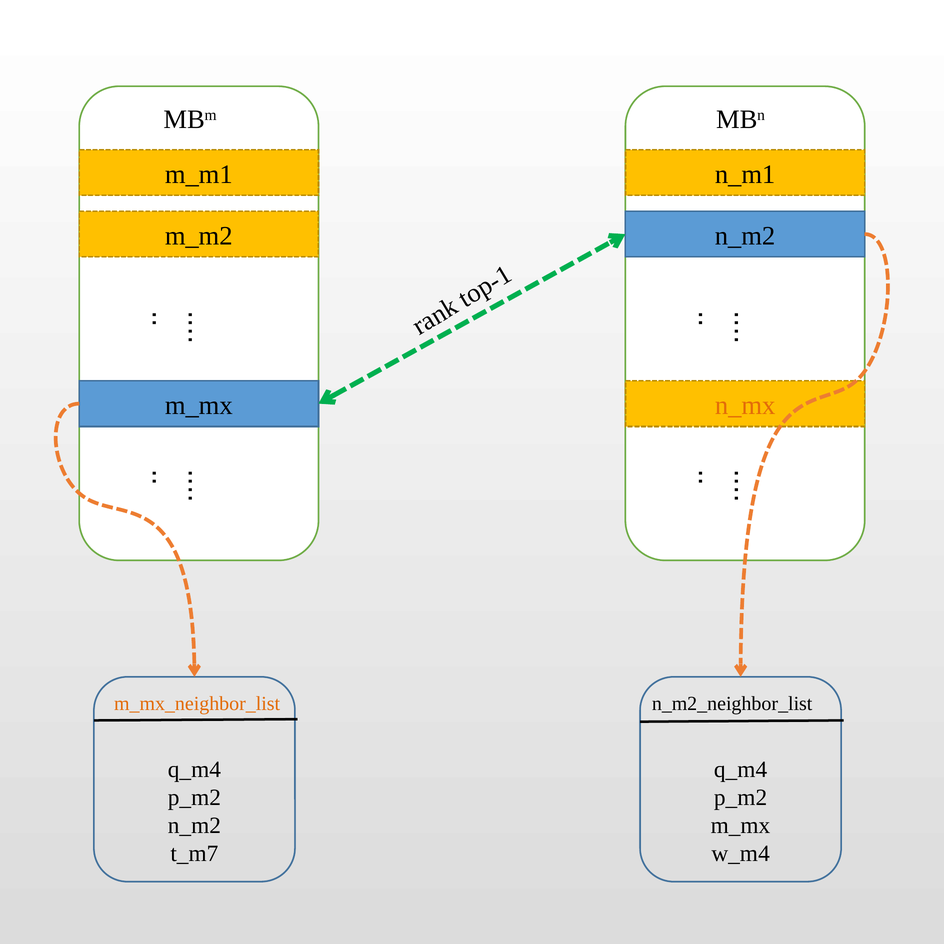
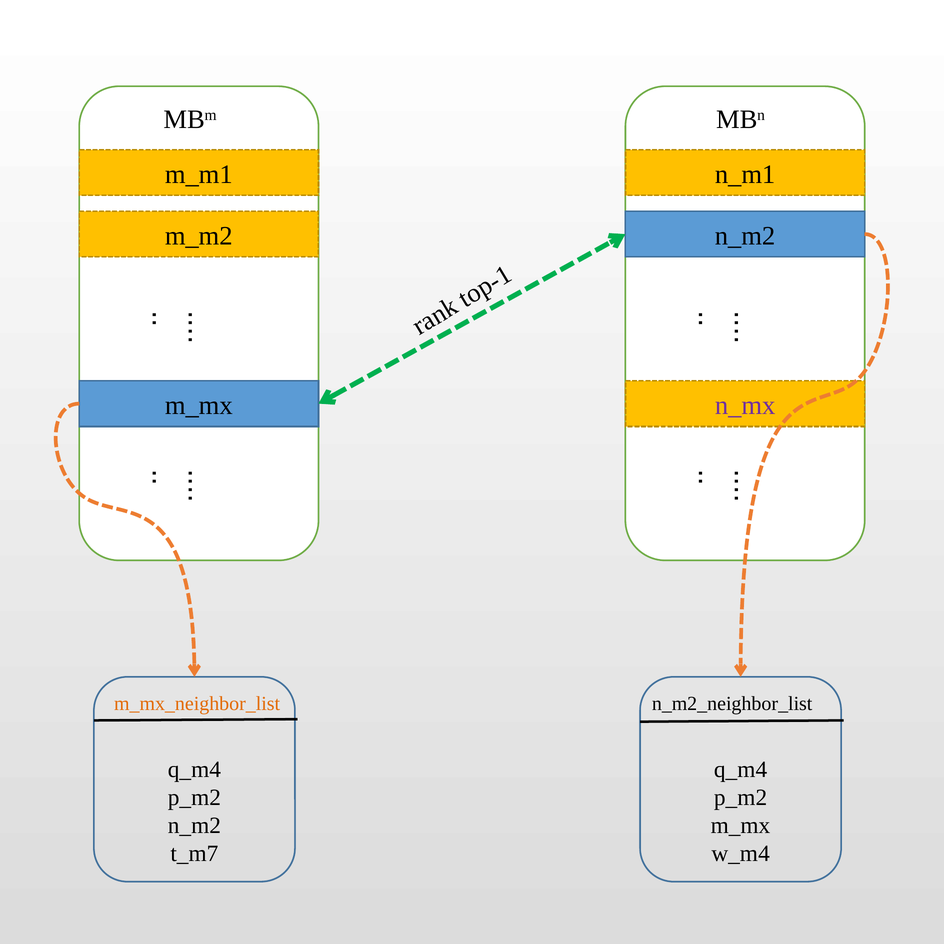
n_mx colour: orange -> purple (745, 406)
